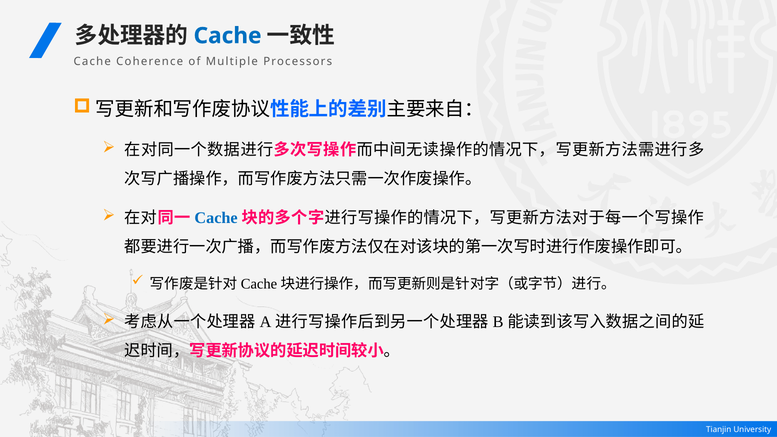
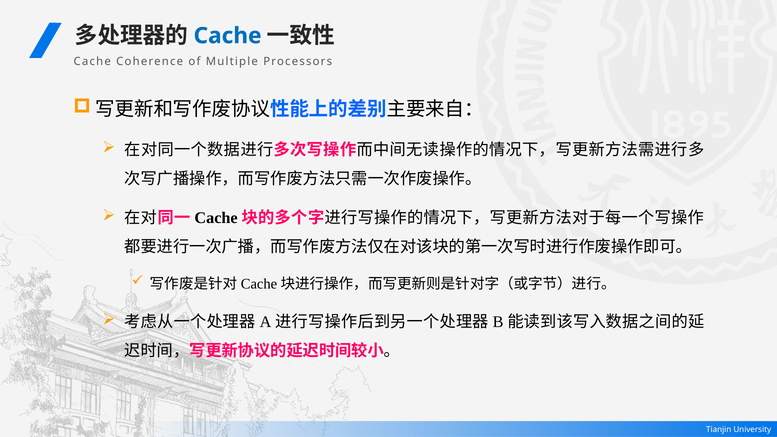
Cache colour: blue -> black (216, 218)
